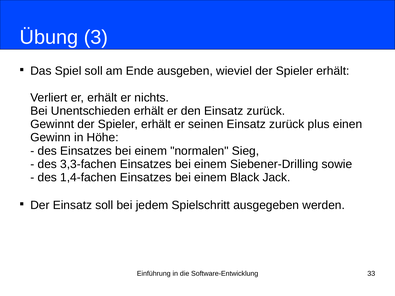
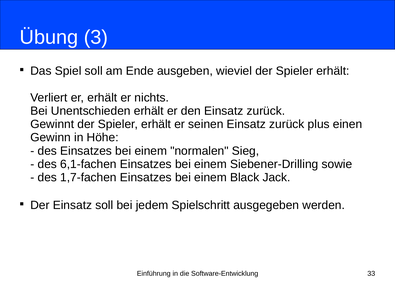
3,3-fachen: 3,3-fachen -> 6,1-fachen (88, 164)
1,4-fachen: 1,4-fachen -> 1,7-fachen (88, 178)
